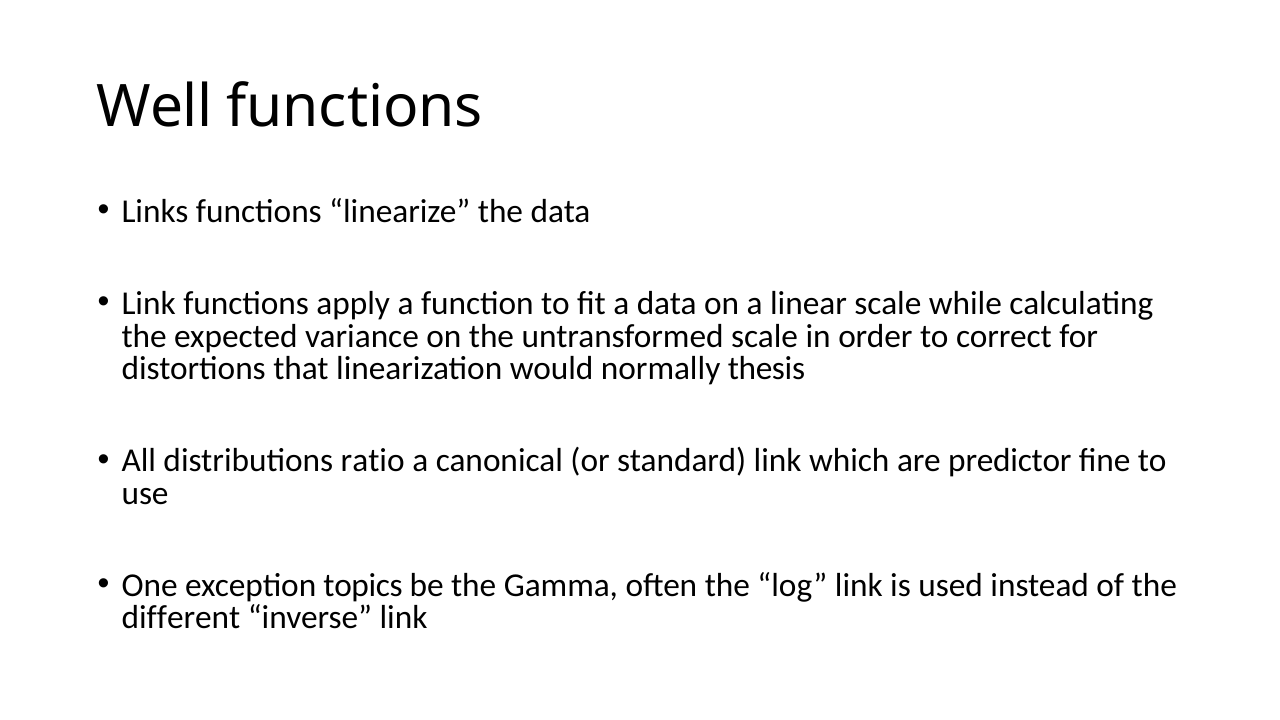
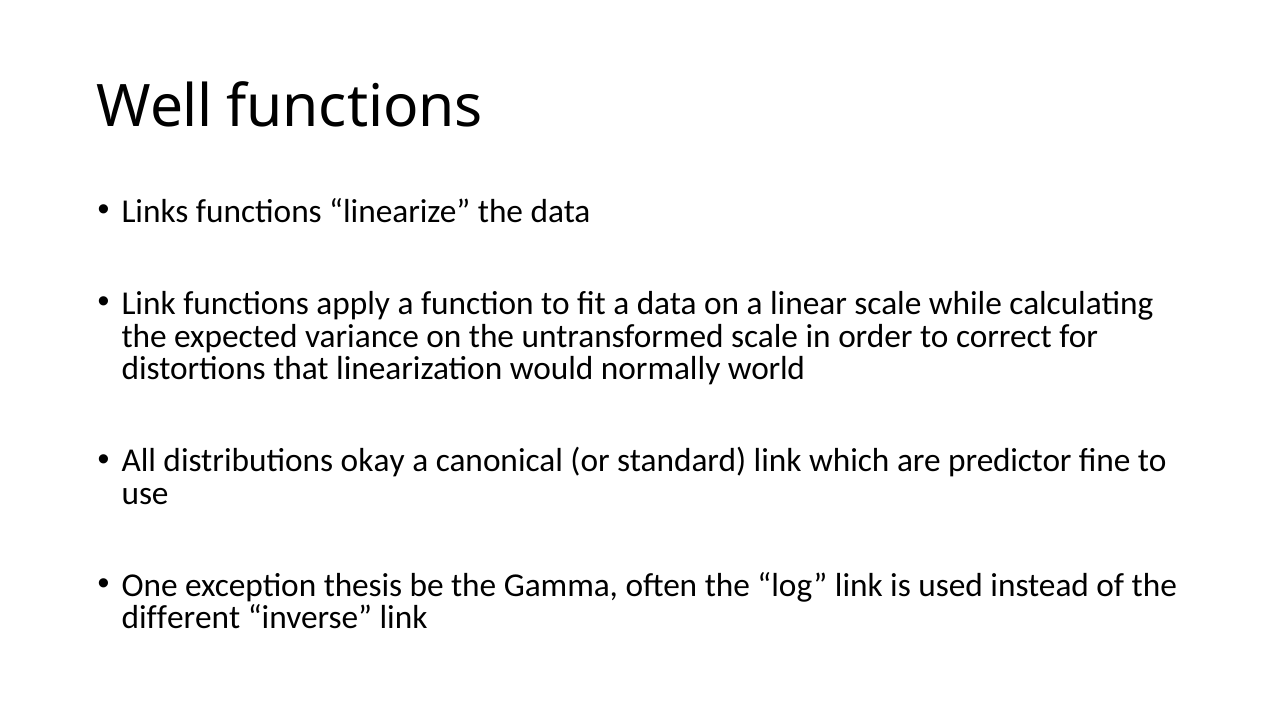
thesis: thesis -> world (766, 368)
ratio: ratio -> okay (373, 461)
topics: topics -> thesis (363, 586)
